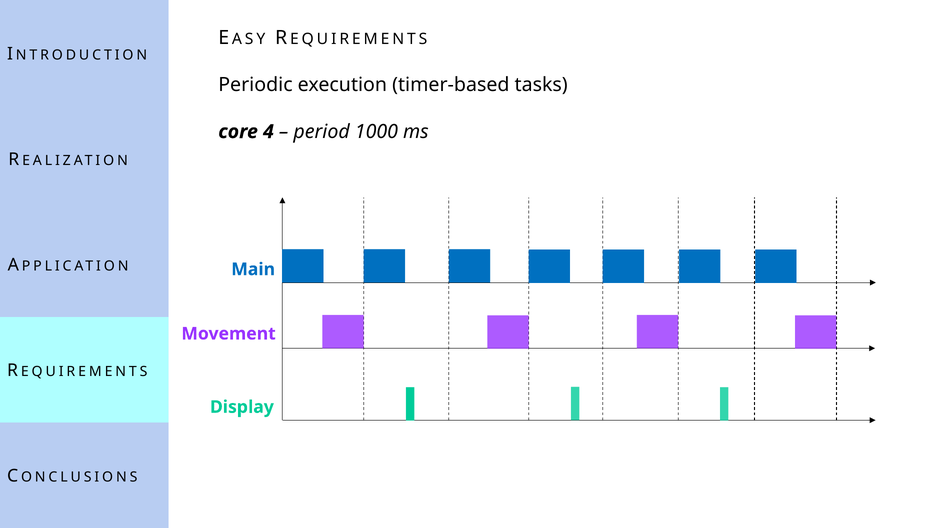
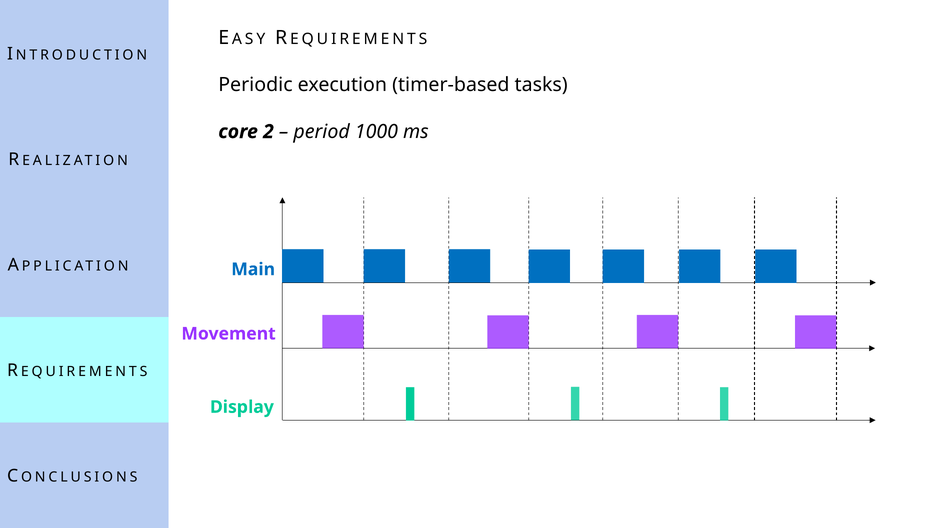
4: 4 -> 2 (268, 132)
